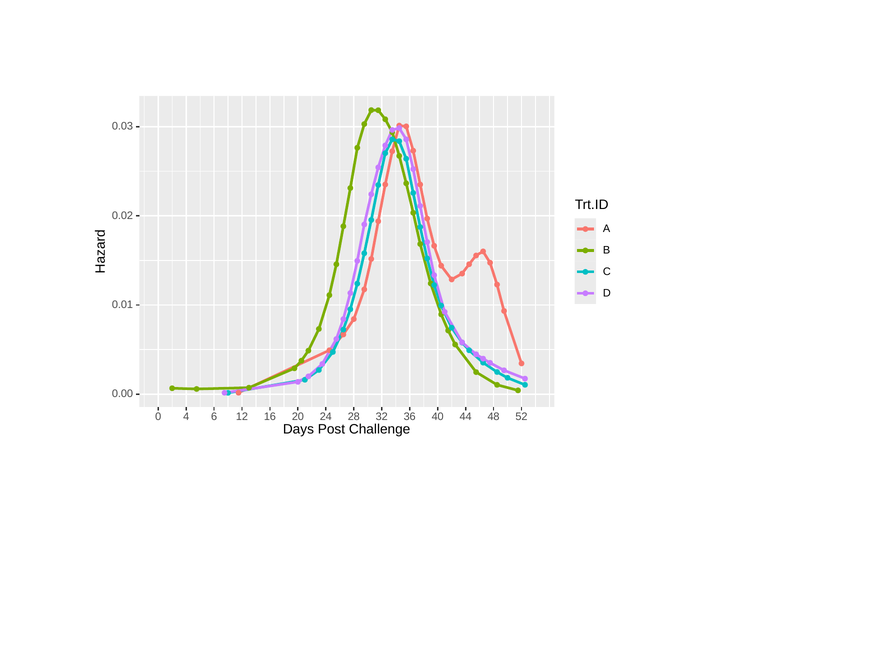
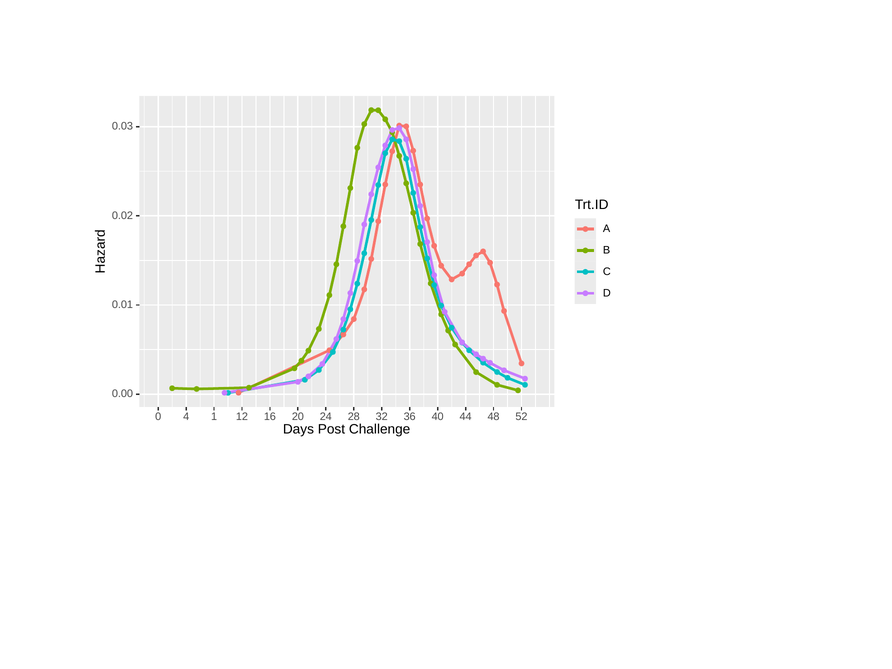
6: 6 -> 1 (214, 417)
